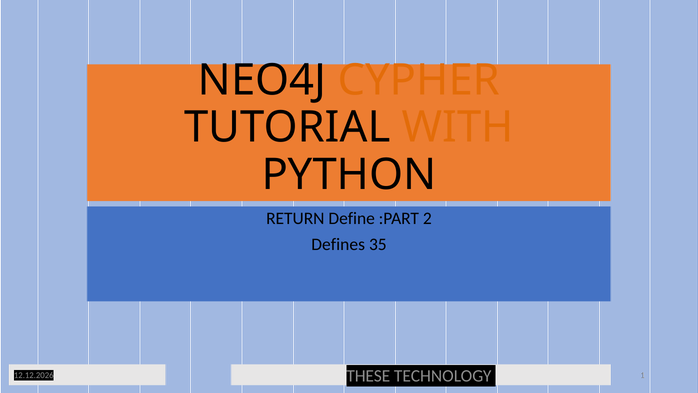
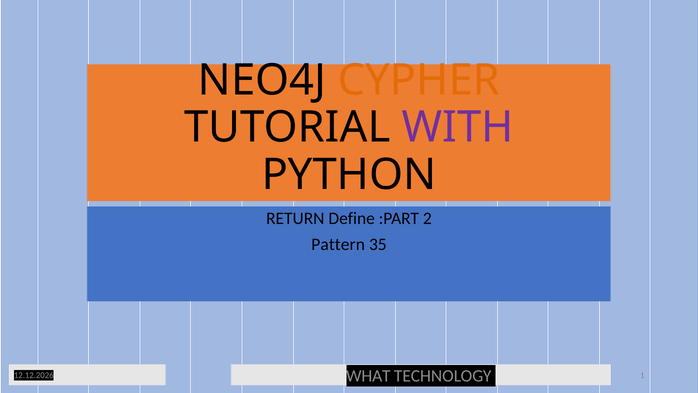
WITH colour: orange -> purple (458, 127)
Defines: Defines -> Pattern (338, 244)
THESE: THESE -> WHAT (368, 376)
